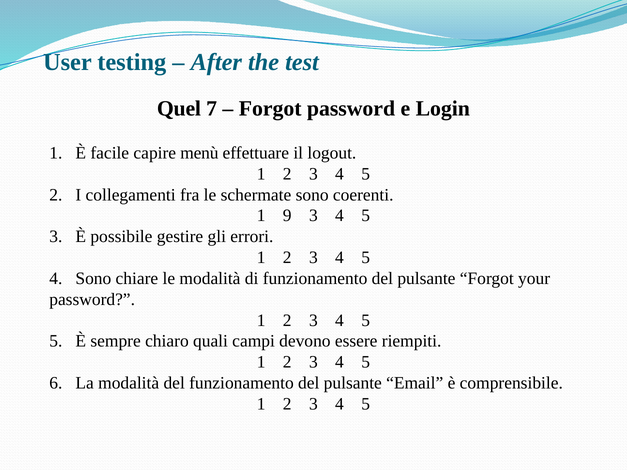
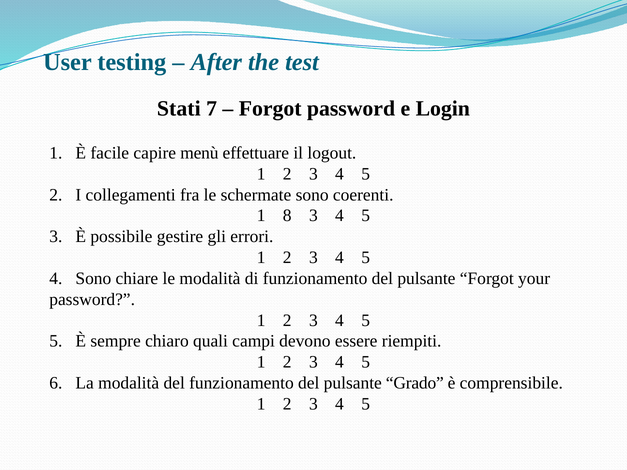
Quel: Quel -> Stati (179, 109)
9: 9 -> 8 (287, 216)
Email: Email -> Grado (415, 383)
